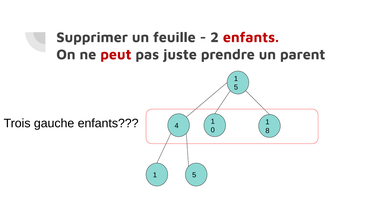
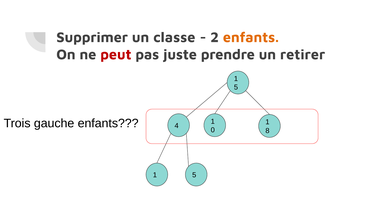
feuille: feuille -> classe (174, 37)
enfants colour: red -> orange (251, 37)
parent: parent -> retirer (303, 55)
